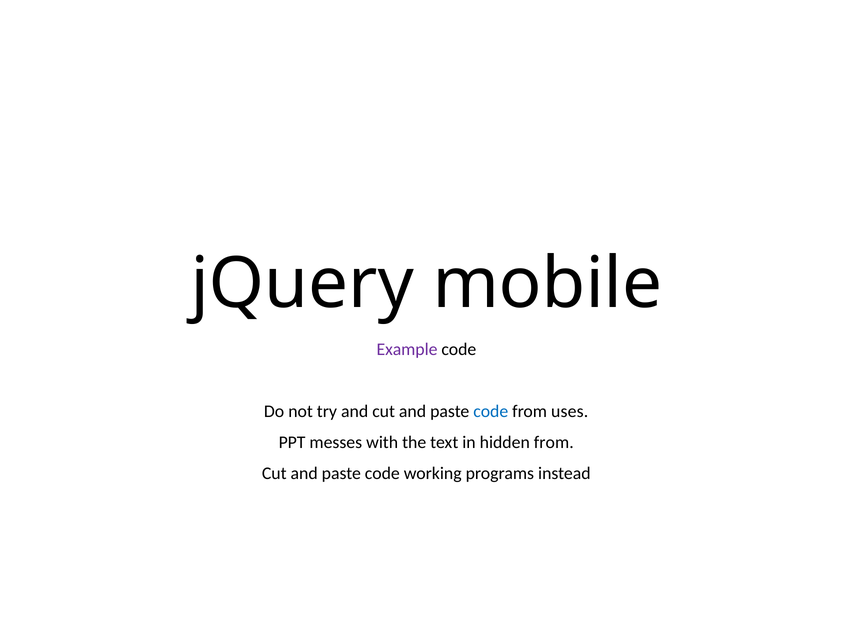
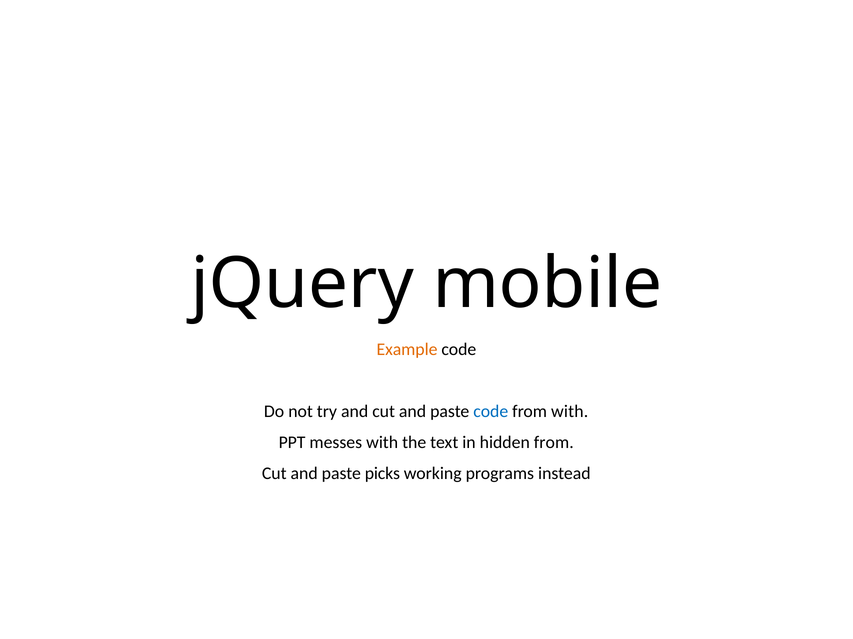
Example colour: purple -> orange (407, 350)
from uses: uses -> with (570, 412)
code: code -> picks (382, 474)
